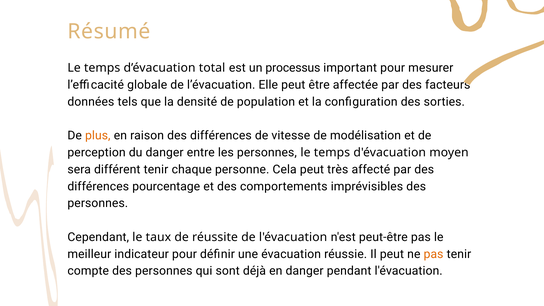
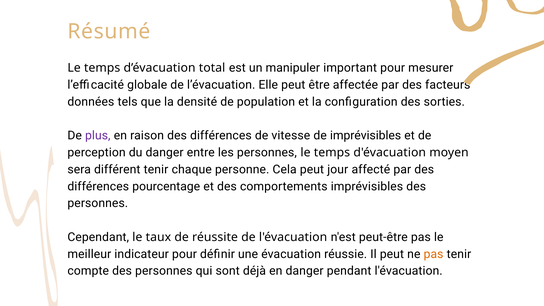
processus: processus -> manipuler (293, 68)
plus colour: orange -> purple (98, 136)
de modélisation: modélisation -> imprévisibles (366, 136)
très: très -> jour (338, 169)
